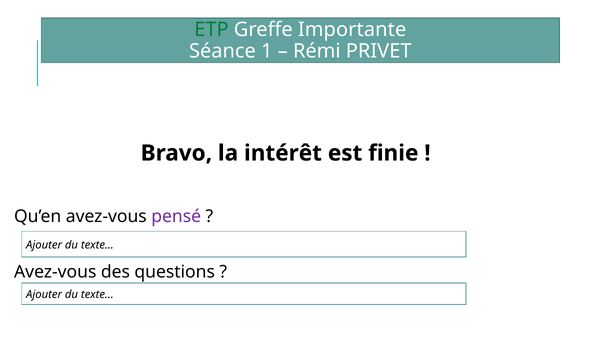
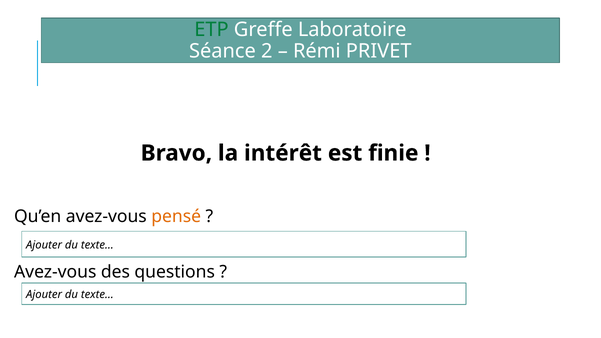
Importante: Importante -> Laboratoire (352, 29)
1: 1 -> 2 (267, 51)
pensé colour: purple -> orange (176, 217)
